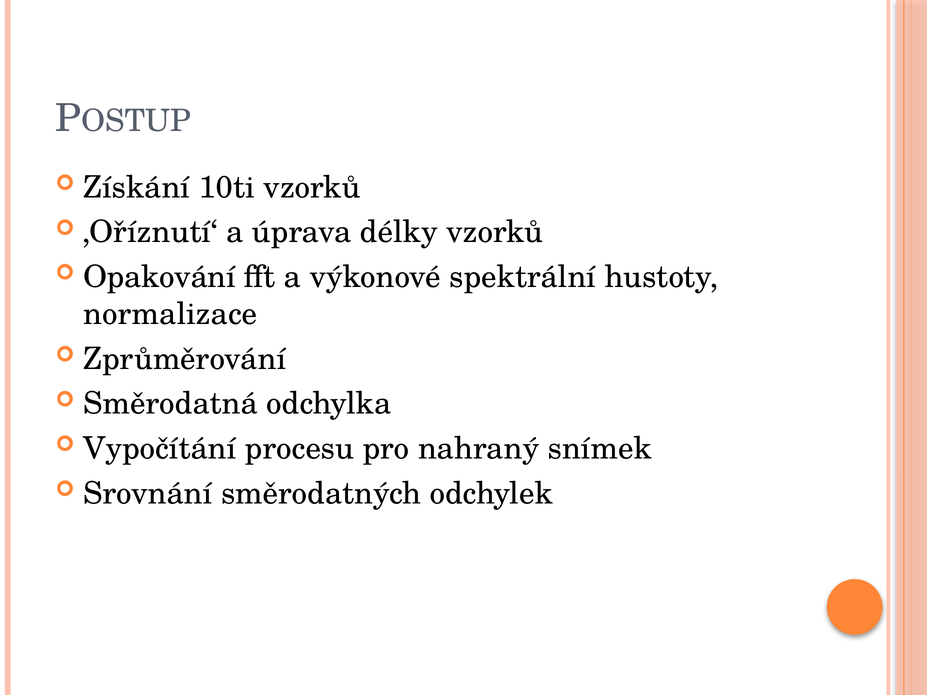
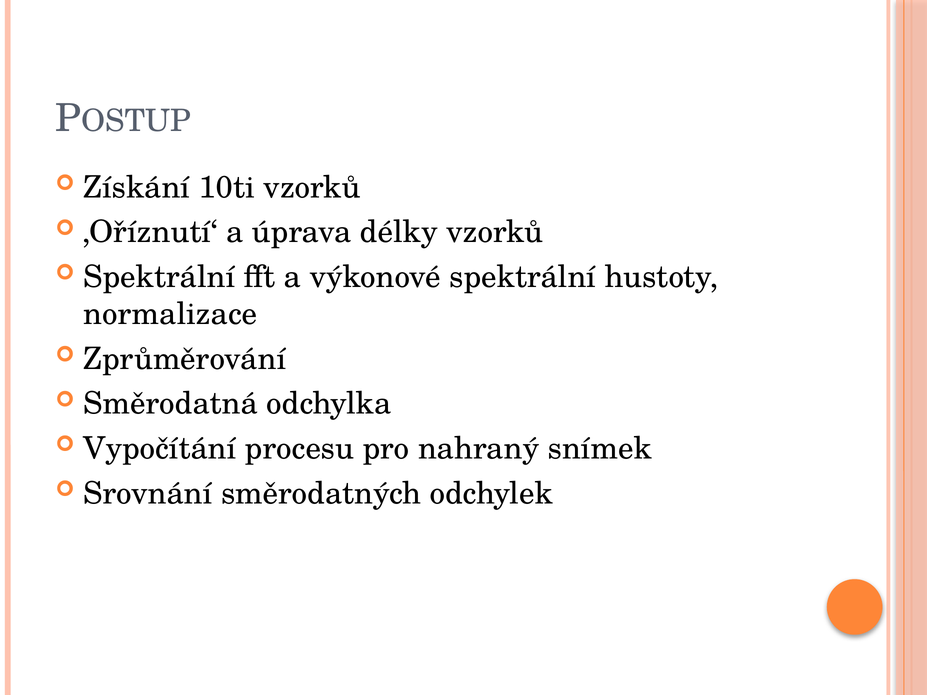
Opakování: Opakování -> Spektrální (159, 277)
